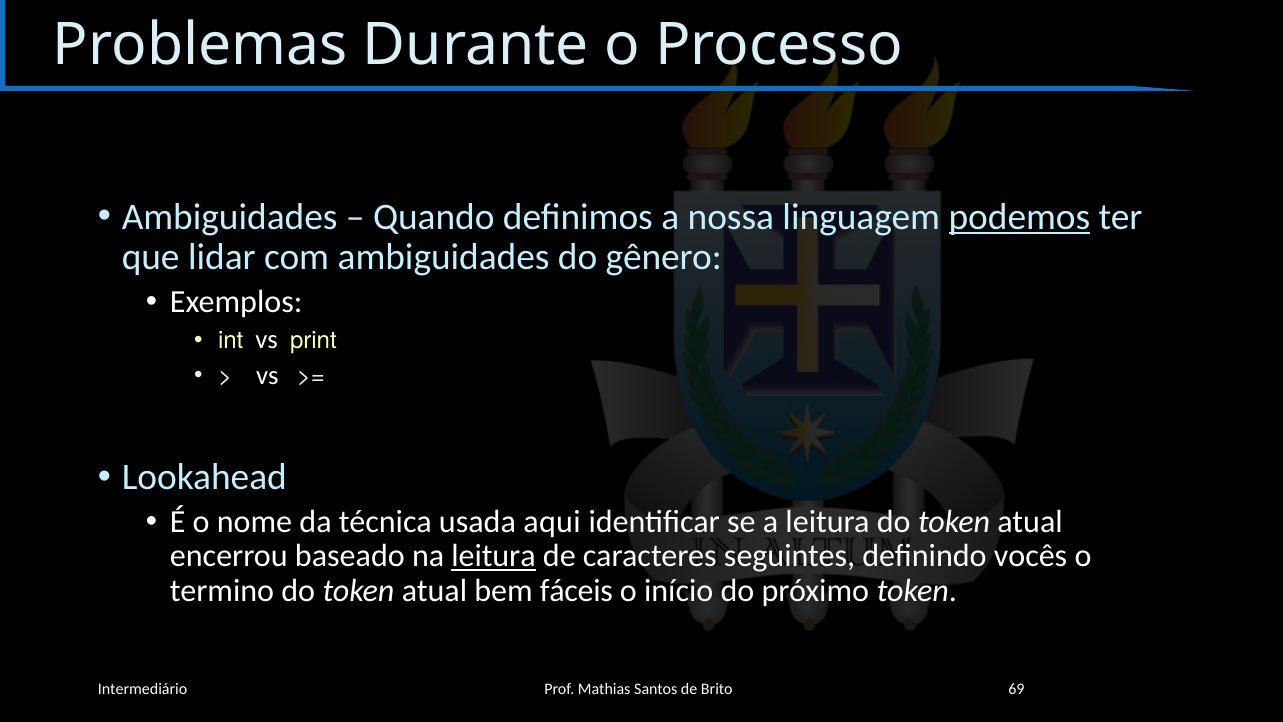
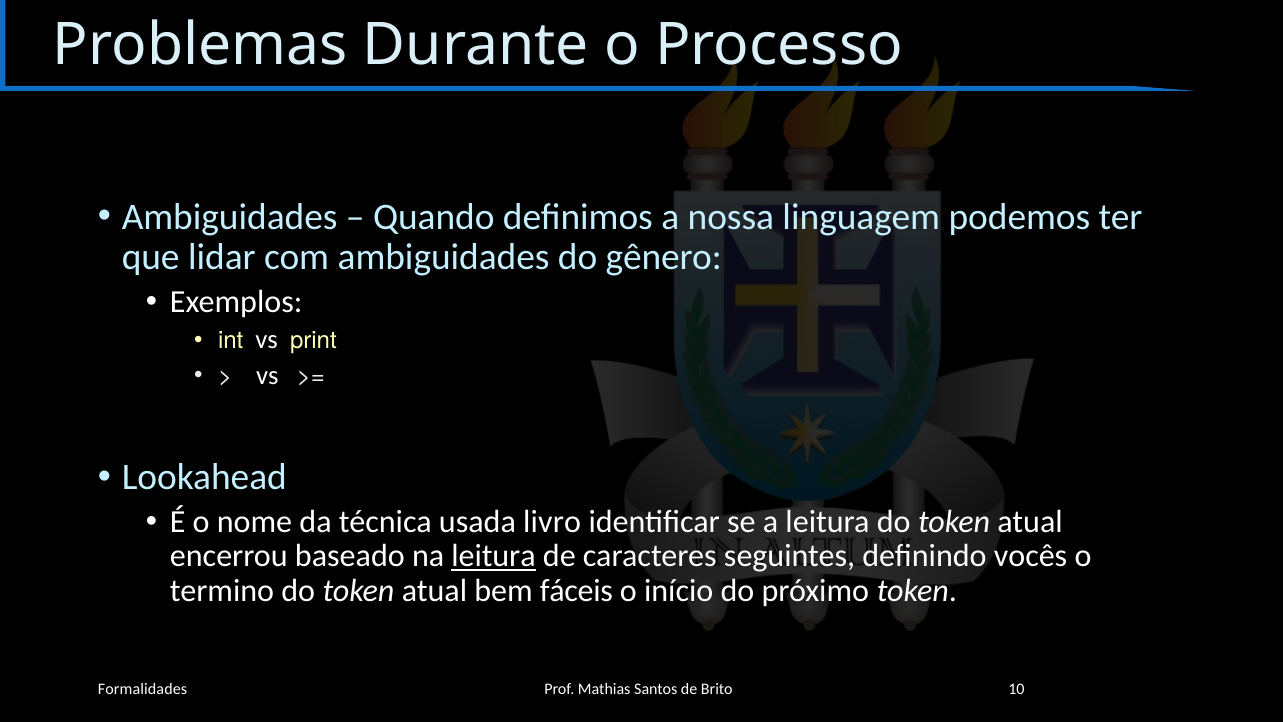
podemos underline: present -> none (1019, 217)
aqui: aqui -> livro (552, 522)
69: 69 -> 10 (1016, 689)
Intermediário: Intermediário -> Formalidades (143, 689)
